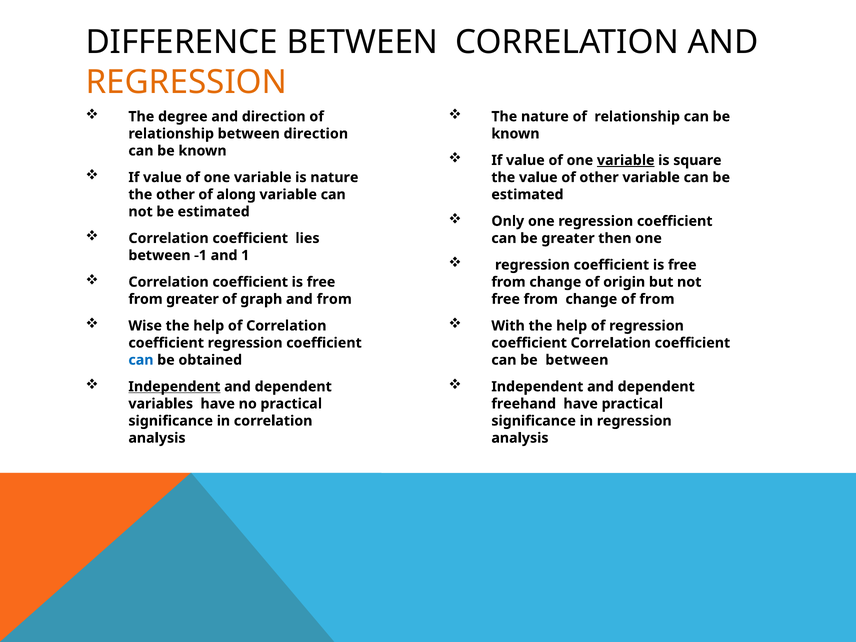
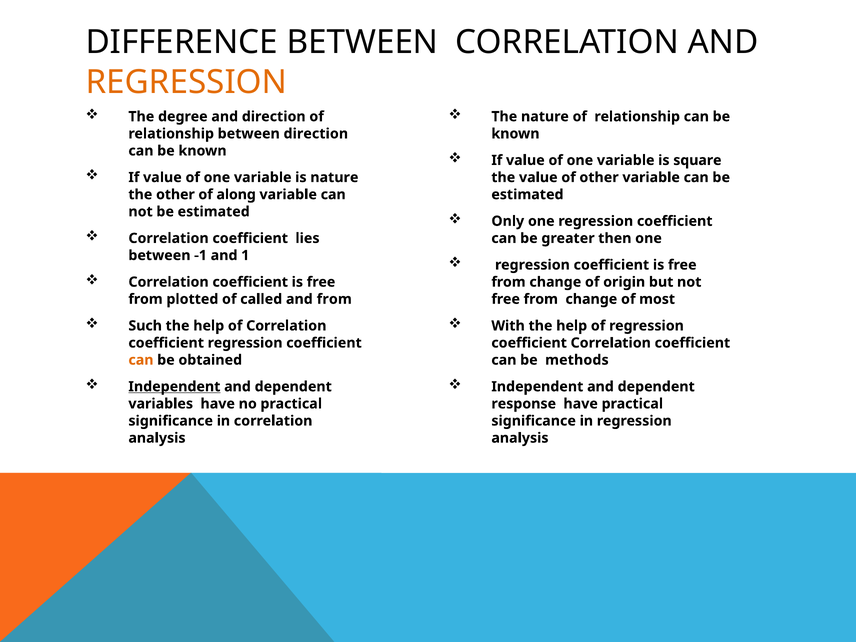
variable underline: present -> none (626, 160)
from greater: greater -> plotted (192, 299)
graph: graph -> called (261, 299)
of from: from -> most (657, 299)
Wise: Wise -> Such (145, 326)
can colour: blue -> orange (141, 360)
be between: between -> methods (577, 360)
freehand: freehand -> response (524, 404)
